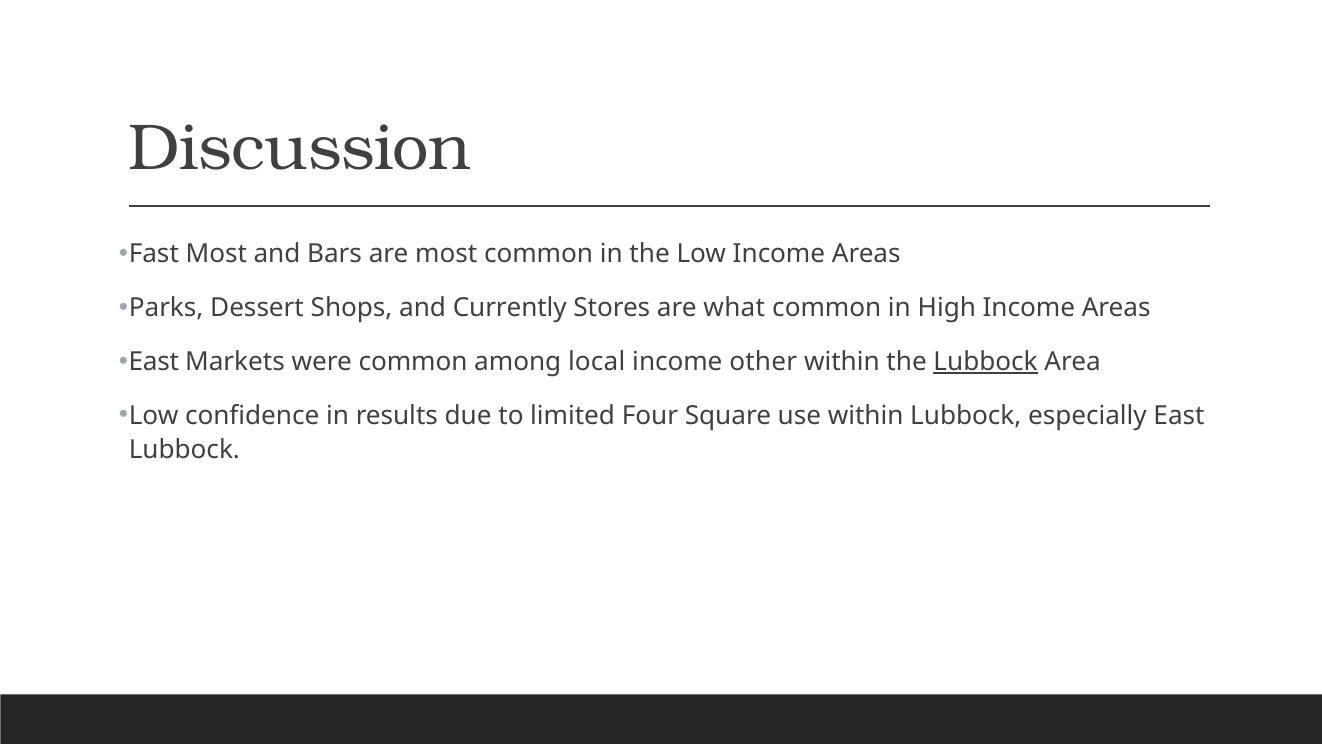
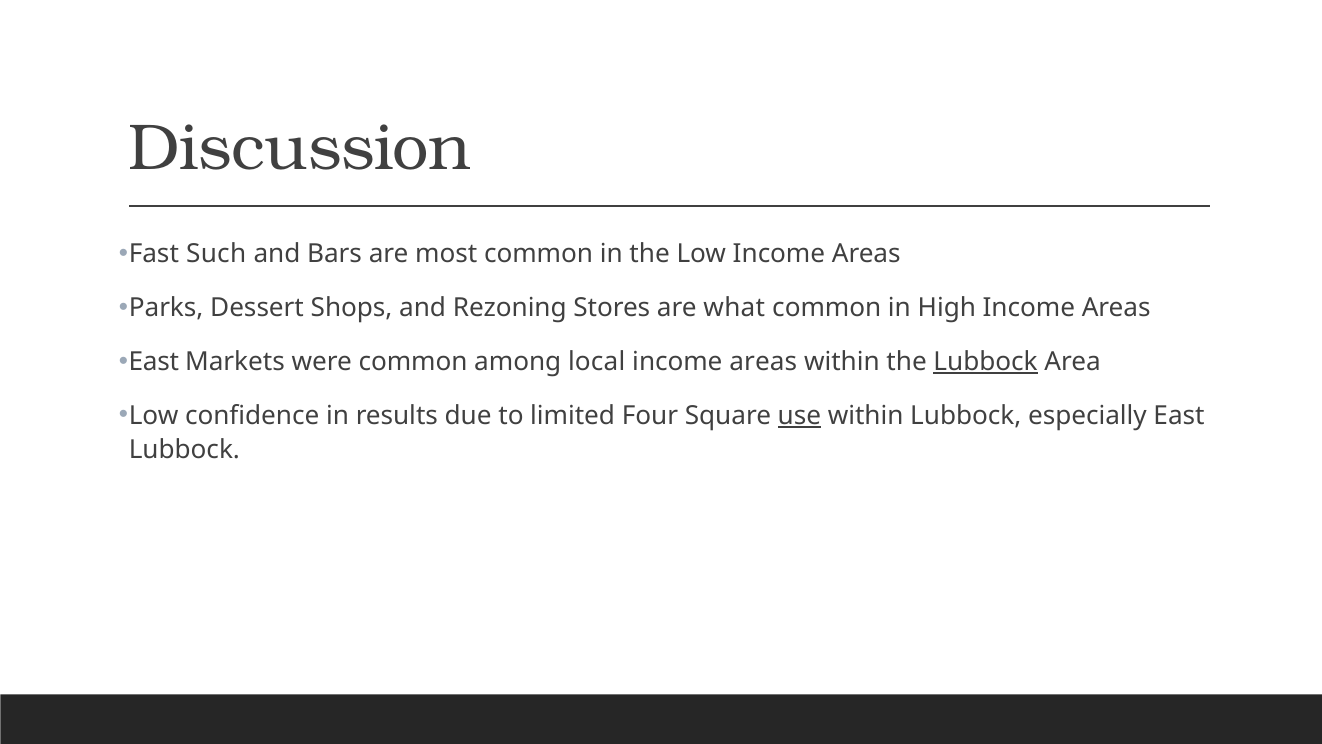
Fast Most: Most -> Such (216, 254)
Currently: Currently -> Rezoning (510, 308)
other: other -> areas (763, 362)
use underline: none -> present (799, 416)
